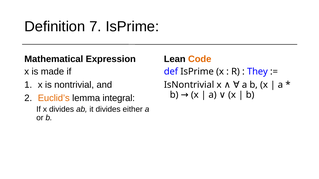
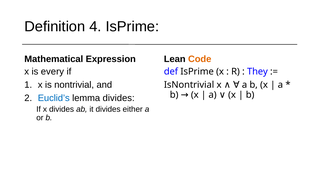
7: 7 -> 4 (95, 27)
made: made -> every (52, 72)
Euclid’s colour: orange -> blue (54, 98)
lemma integral: integral -> divides (119, 98)
